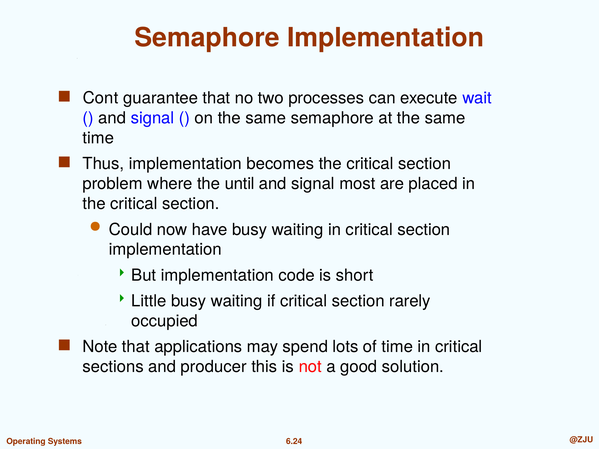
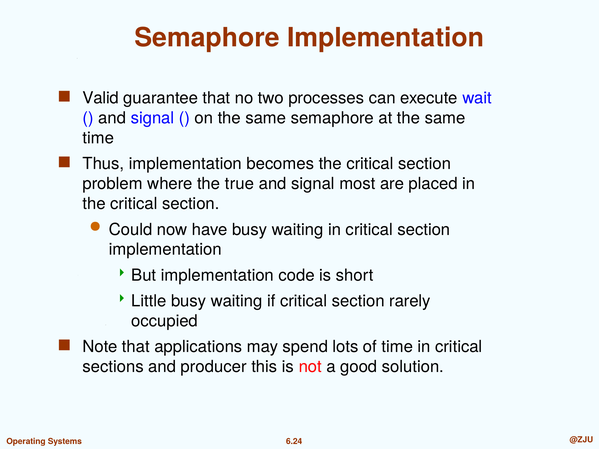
Cont: Cont -> Valid (101, 98)
until: until -> true (239, 184)
